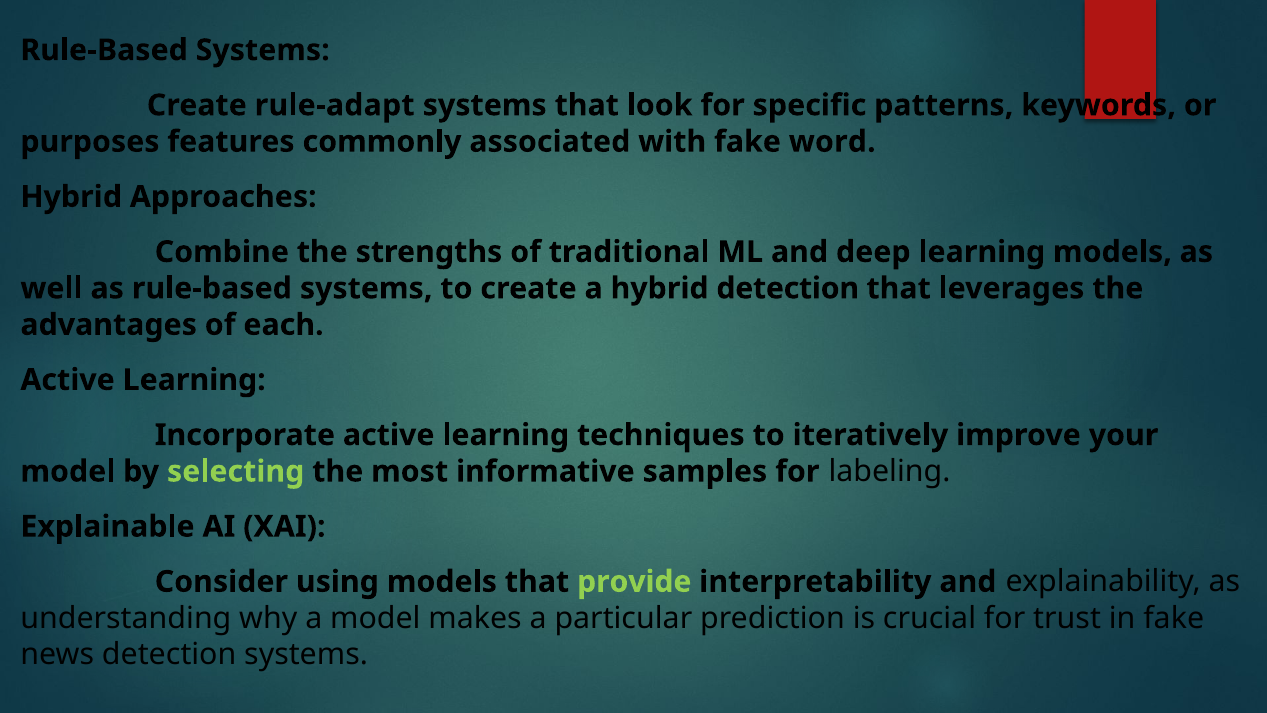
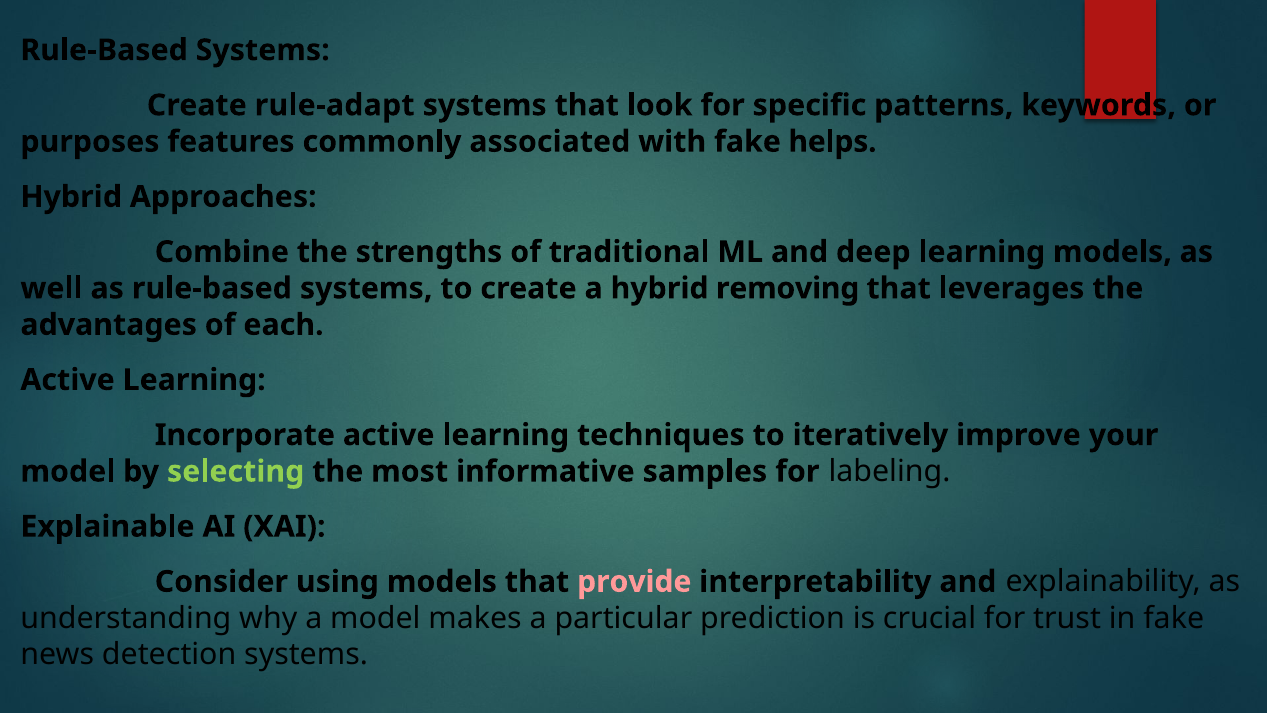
word: word -> helps (832, 142)
hybrid detection: detection -> removing (788, 288)
provide colour: light green -> pink (634, 581)
